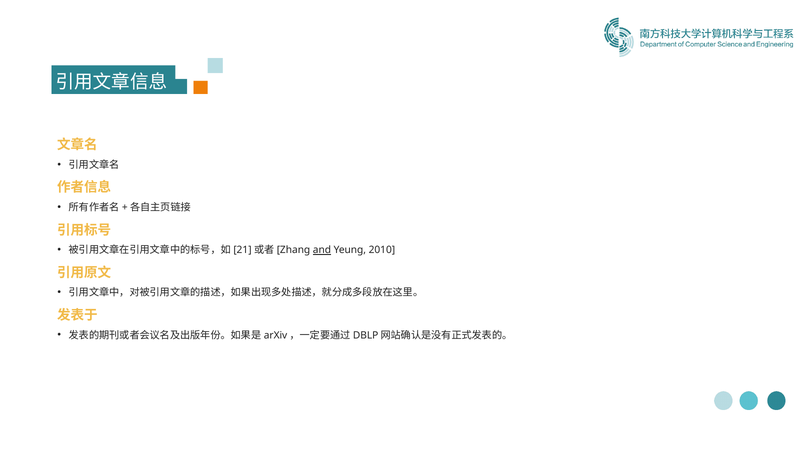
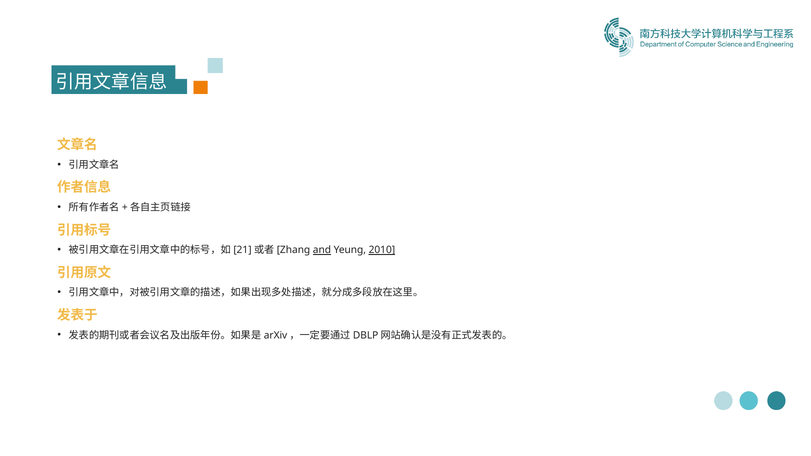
2010 underline: none -> present (382, 250)
